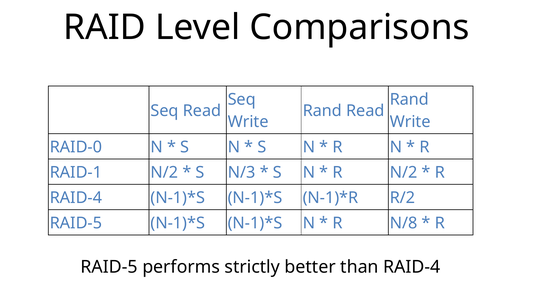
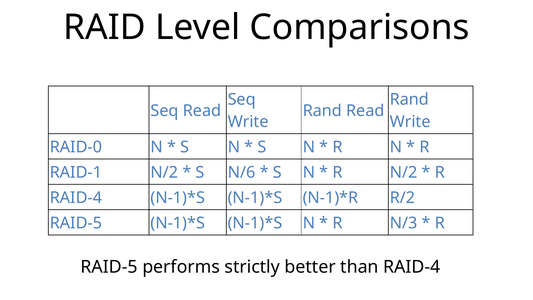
N/3: N/3 -> N/6 (242, 172)
N/8: N/8 -> N/3 (404, 223)
